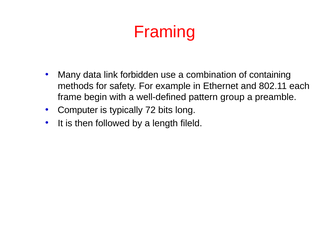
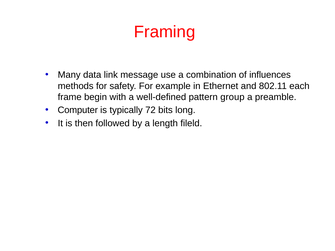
forbidden: forbidden -> message (139, 75)
containing: containing -> influences (270, 75)
